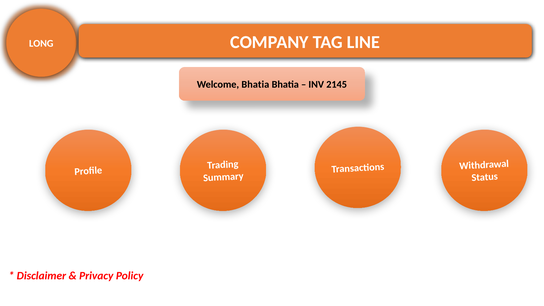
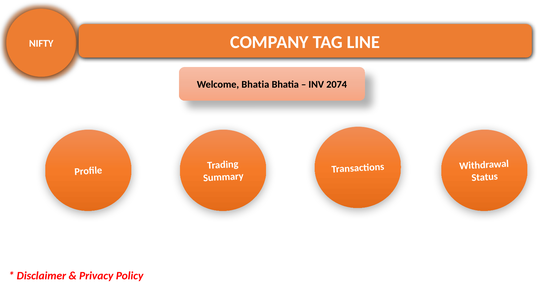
LONG: LONG -> NIFTY (41, 43)
2145: 2145 -> 2074 (337, 84)
